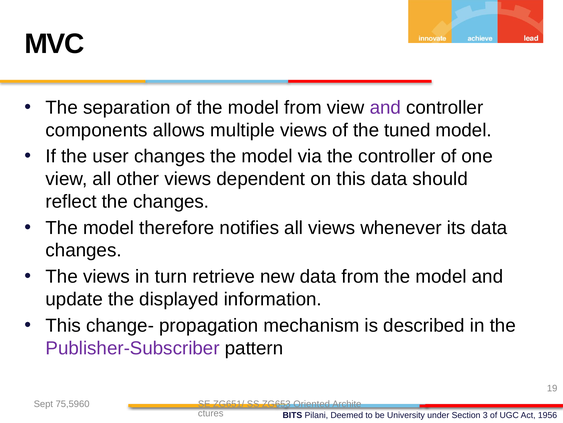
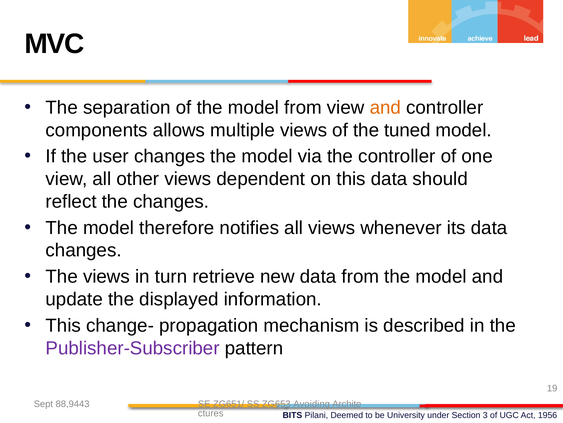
and colour: purple -> orange (385, 107)
75,5960: 75,5960 -> 88,9443 (73, 403)
Oriented: Oriented -> Avoiding (312, 403)
